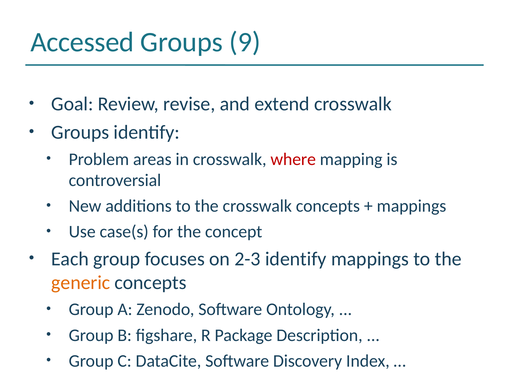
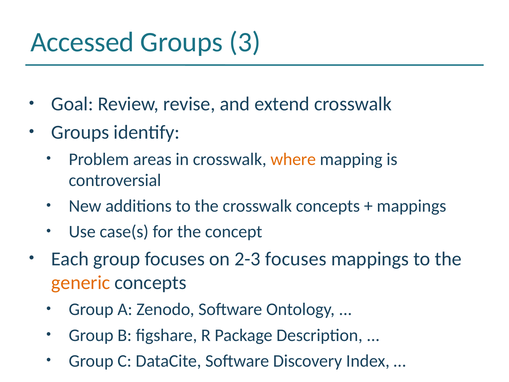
9: 9 -> 3 (245, 42)
where colour: red -> orange (293, 159)
2-3 identify: identify -> focuses (296, 259)
